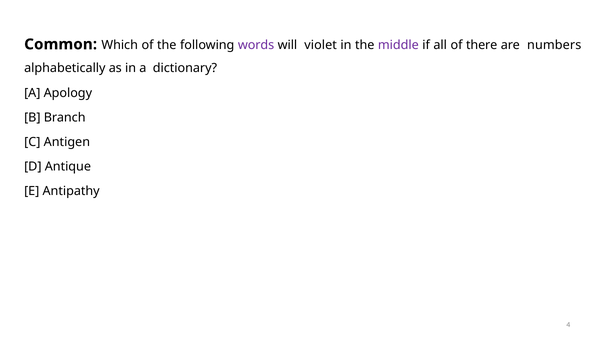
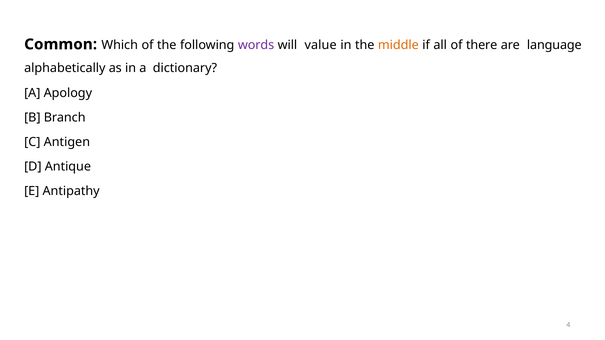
violet: violet -> value (321, 45)
middle colour: purple -> orange (398, 45)
numbers: numbers -> language (554, 45)
